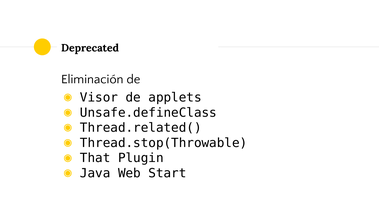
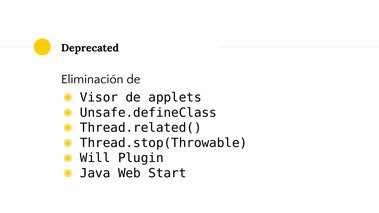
That: That -> Will (95, 158)
